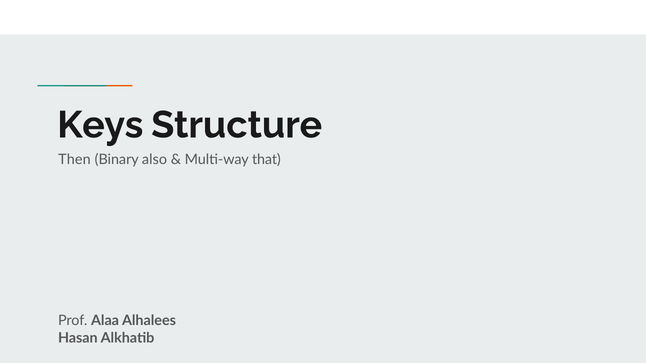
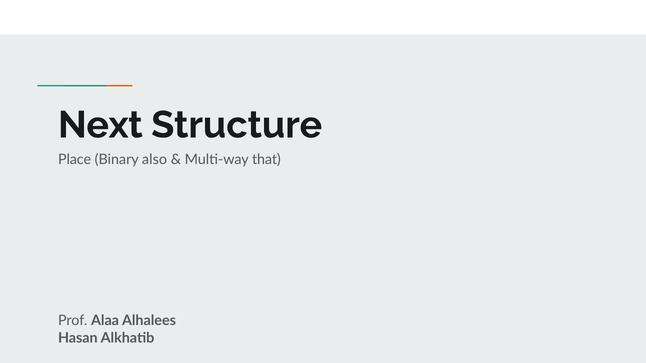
Keys: Keys -> Next (100, 125)
Then: Then -> Place (75, 159)
